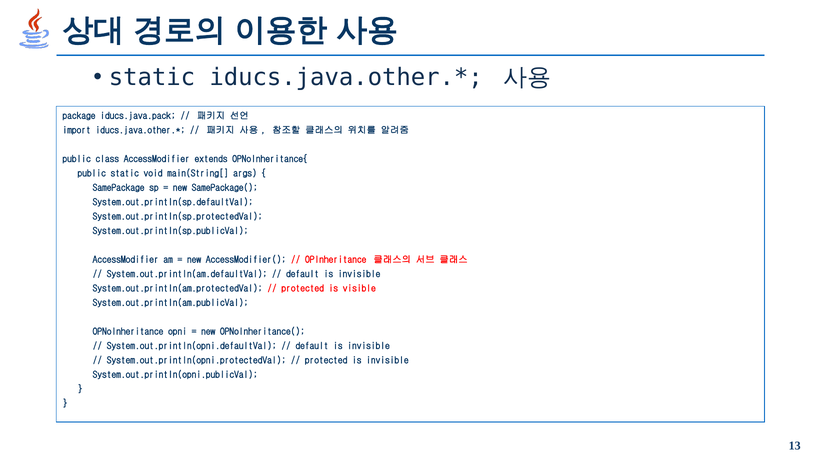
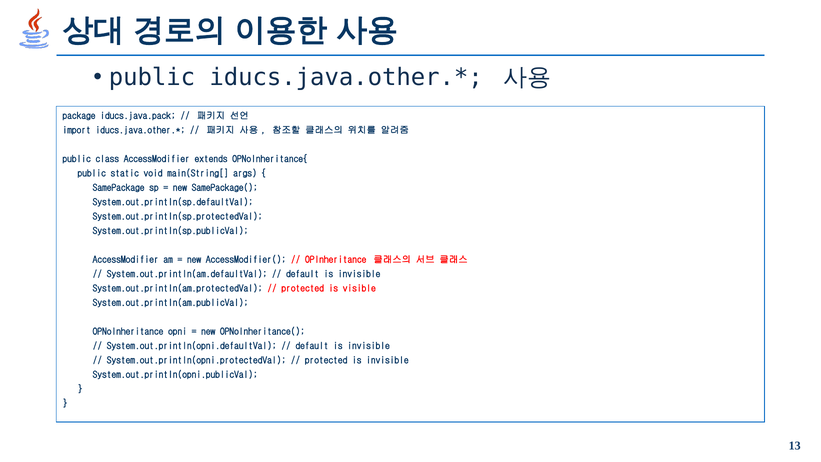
static: static -> public (152, 77)
